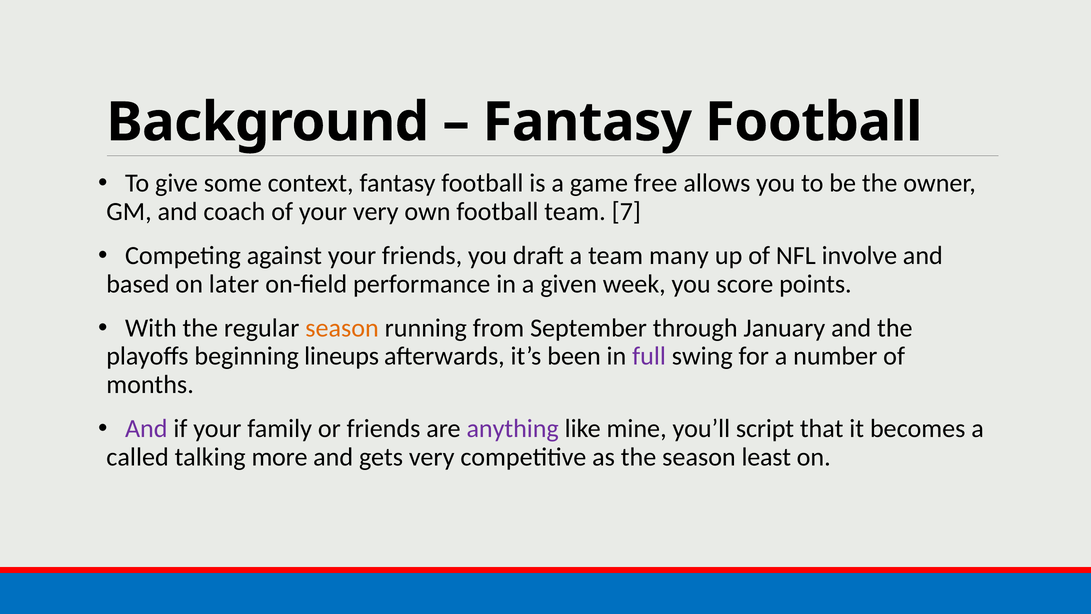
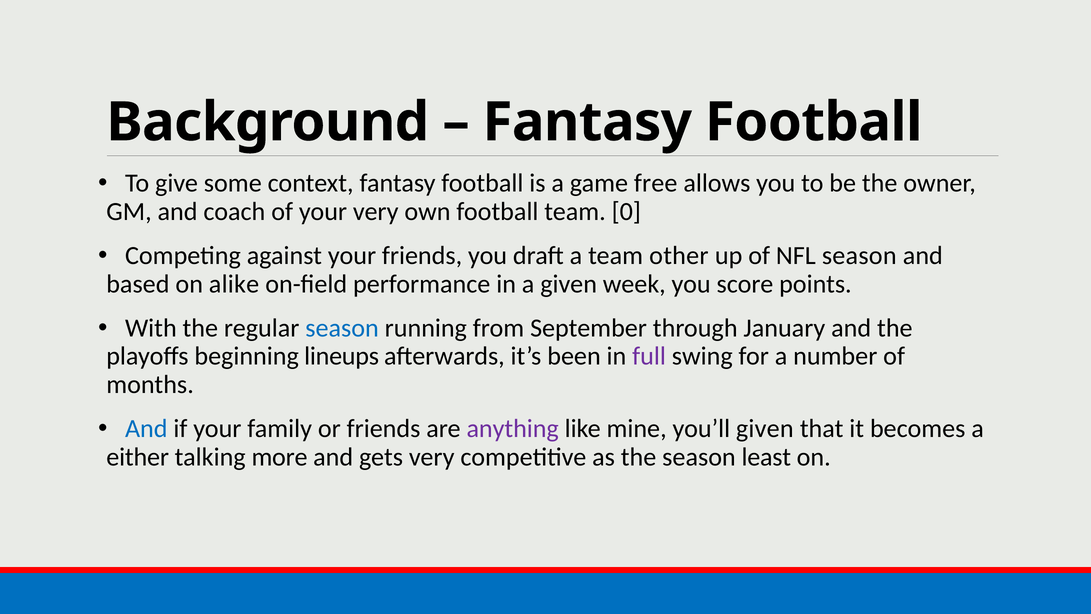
7: 7 -> 0 (626, 211)
many: many -> other (679, 256)
NFL involve: involve -> season (859, 256)
later: later -> alike (234, 284)
season colour: orange -> blue (342, 328)
And colour: purple -> blue (146, 428)
you’ll script: script -> given (765, 428)
called: called -> either (138, 457)
